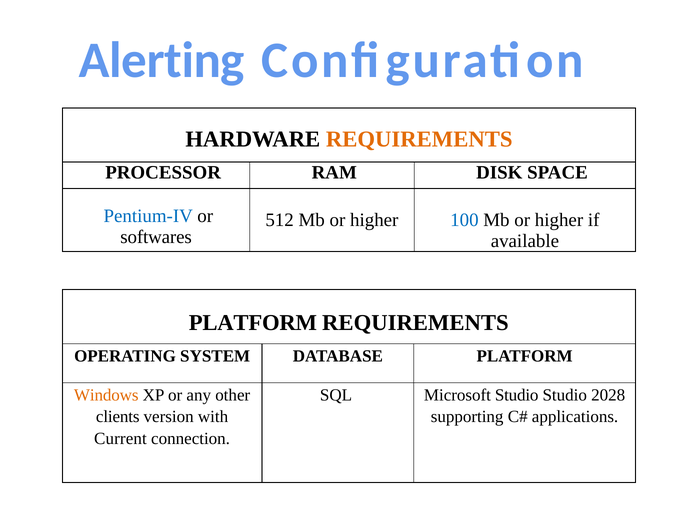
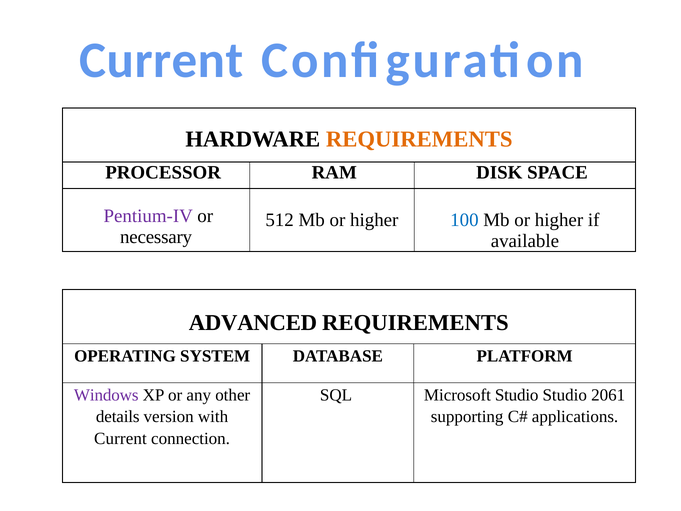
Alerting: Alerting -> Current (161, 60)
Pentium-IV colour: blue -> purple (148, 216)
softwares: softwares -> necessary (156, 237)
PLATFORM: PLATFORM -> ADVANCED (253, 323)
Windows colour: orange -> purple (106, 395)
2028: 2028 -> 2061 (608, 395)
clients: clients -> details (118, 417)
